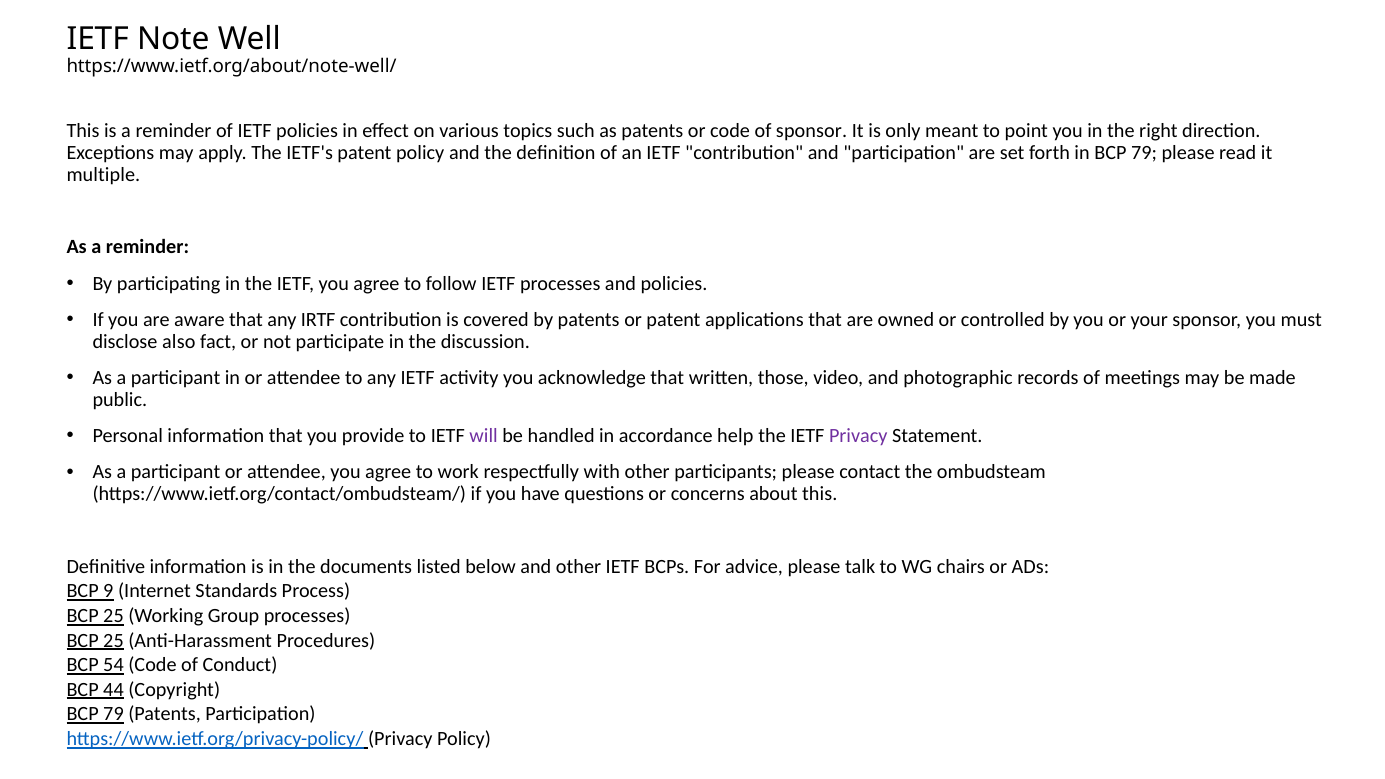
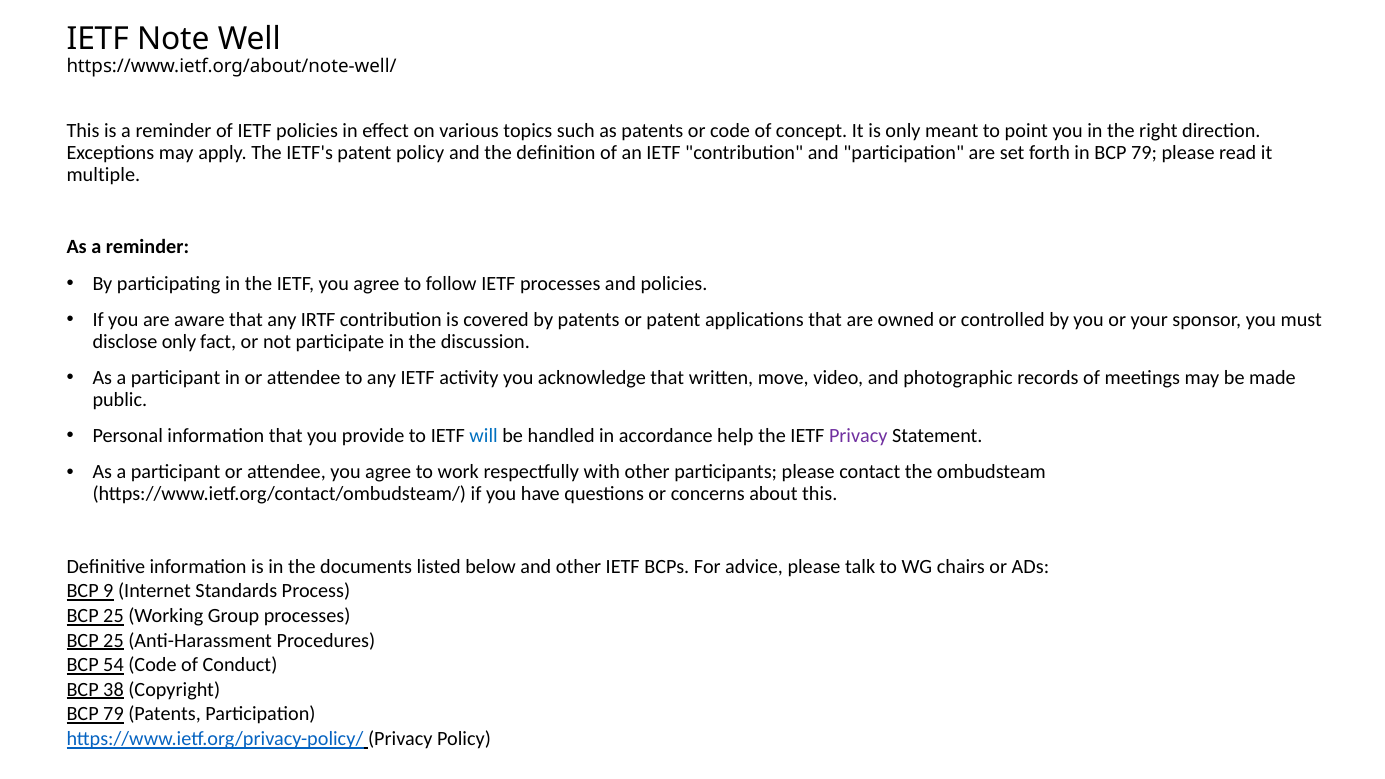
of sponsor: sponsor -> concept (812, 131)
disclose also: also -> only (179, 342)
those: those -> move (783, 378)
will colour: purple -> blue (484, 436)
44: 44 -> 38 (113, 690)
